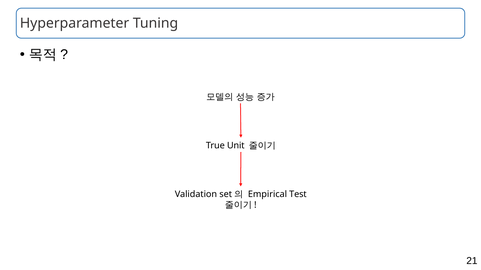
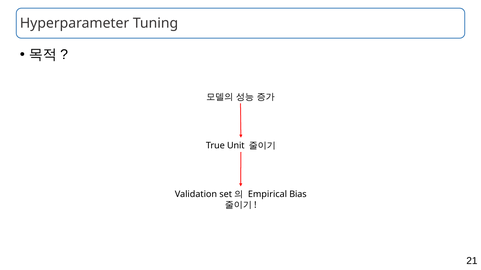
Test: Test -> Bias (298, 195)
